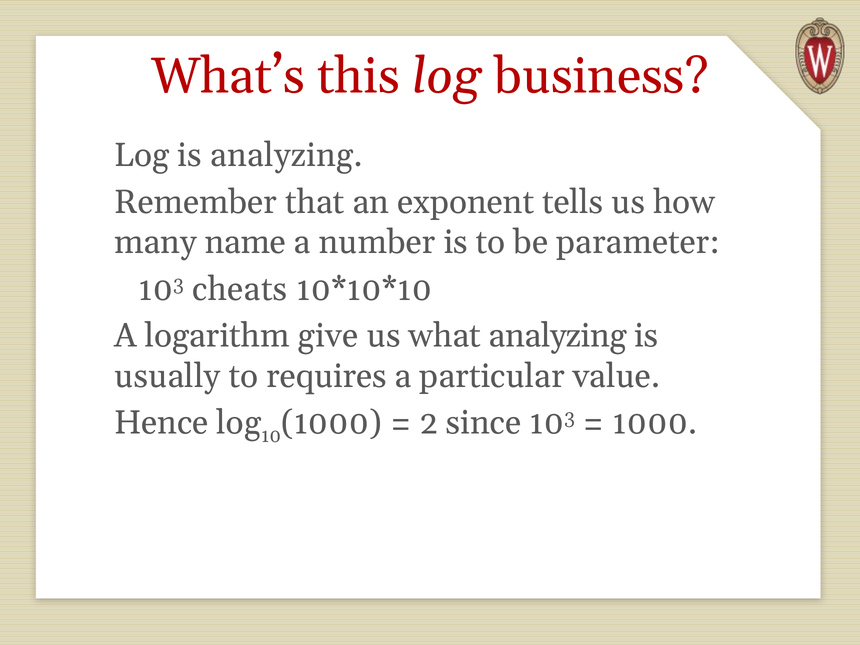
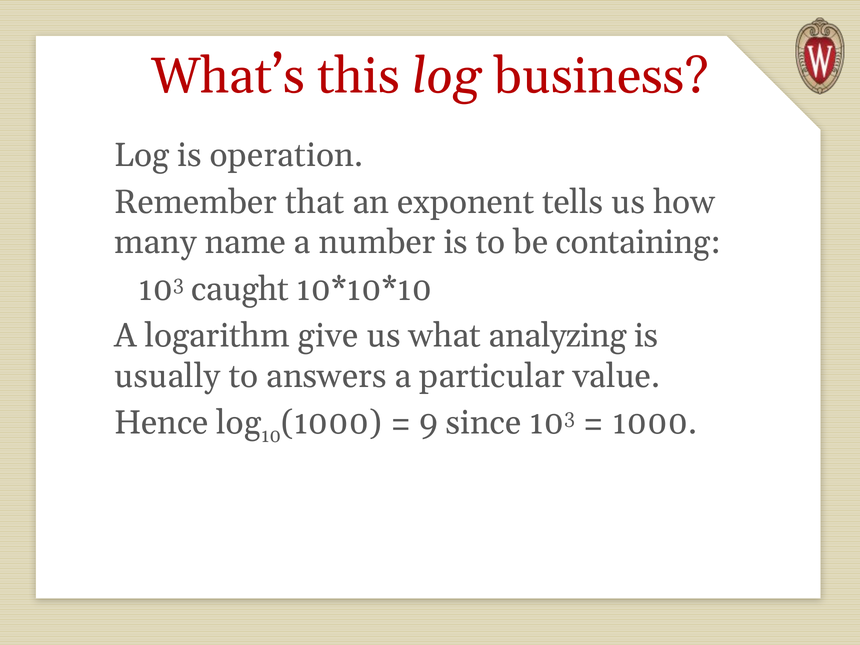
is analyzing: analyzing -> operation (286, 155)
parameter: parameter -> containing (638, 242)
cheats: cheats -> caught (240, 289)
requires: requires -> answers (326, 376)
2: 2 -> 9 (429, 423)
